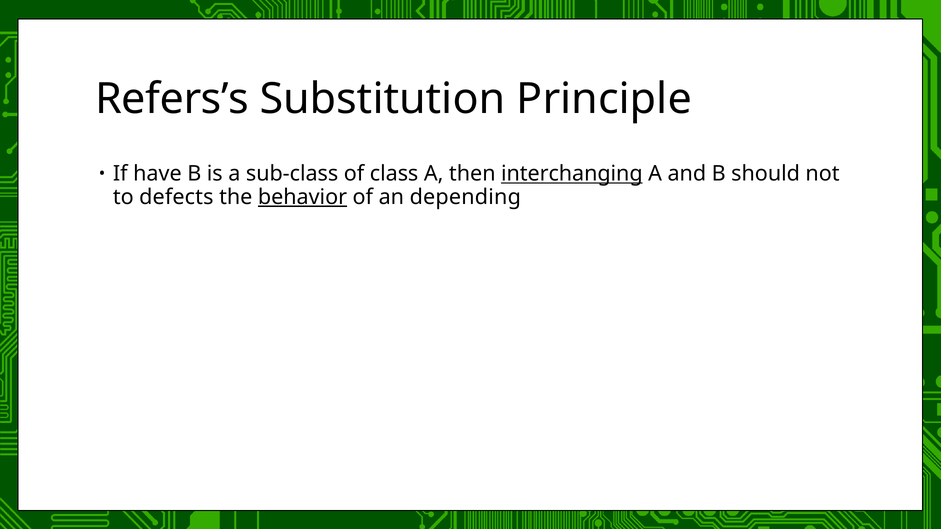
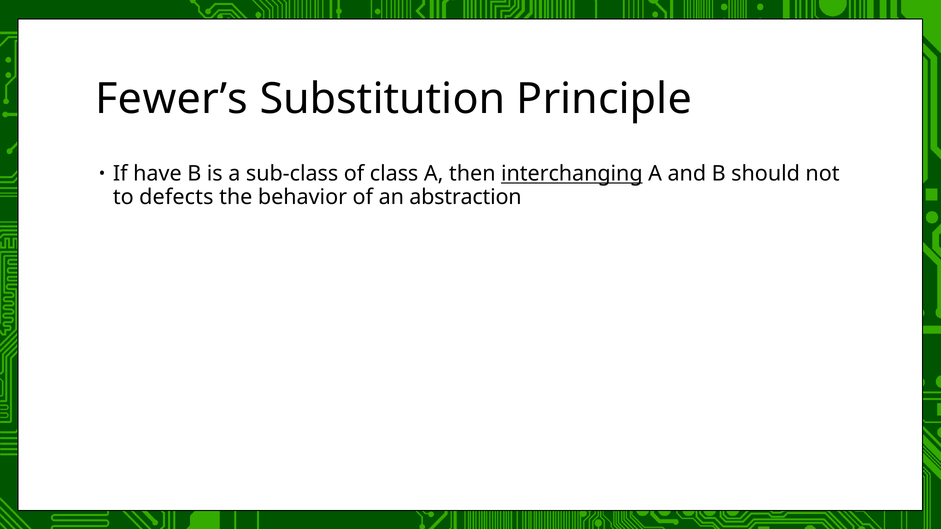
Refers’s: Refers’s -> Fewer’s (172, 99)
behavior underline: present -> none (303, 197)
depending: depending -> abstraction (465, 197)
